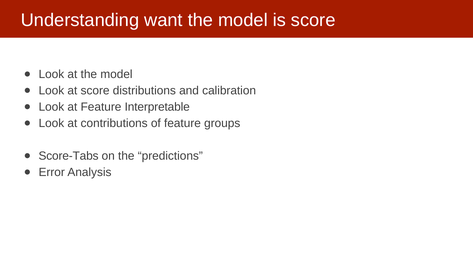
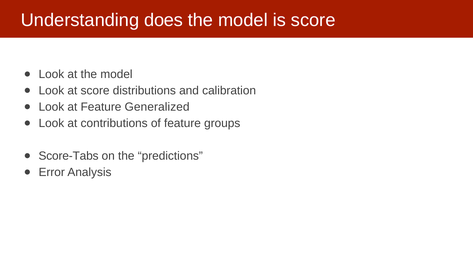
want: want -> does (164, 20)
Interpretable: Interpretable -> Generalized (157, 107)
